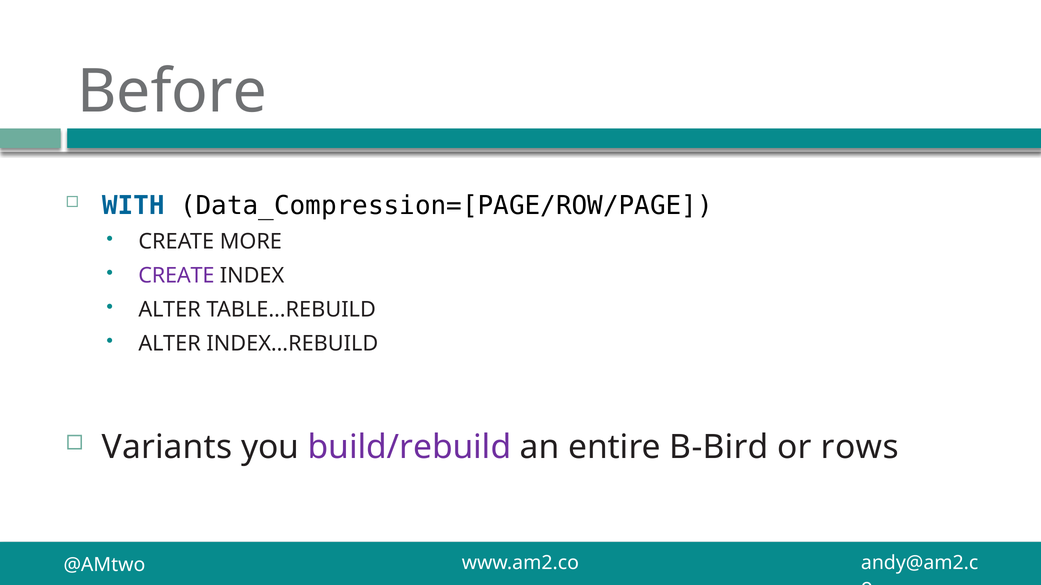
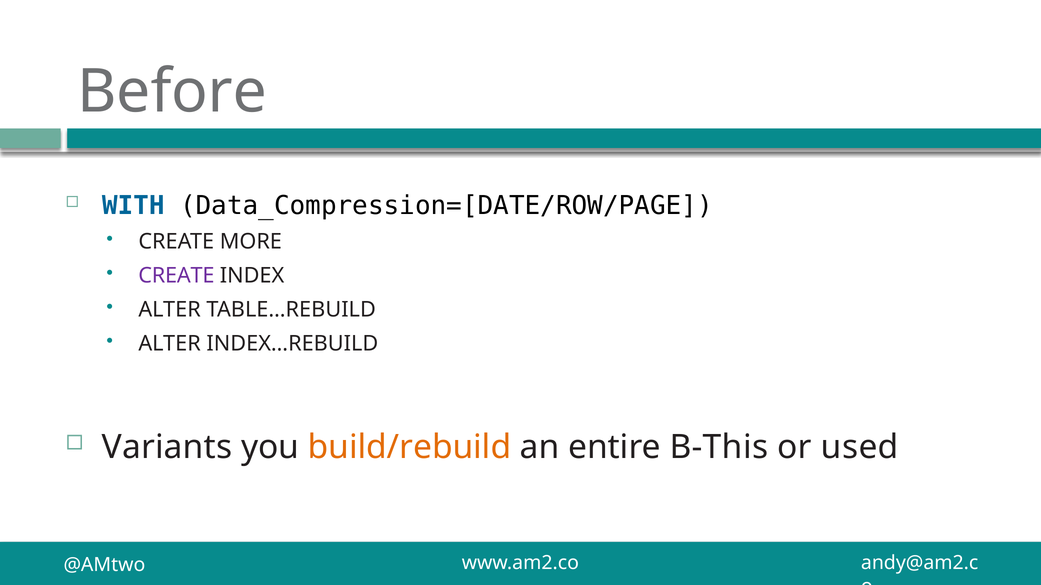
Data_Compression=[PAGE/ROW/PAGE: Data_Compression=[PAGE/ROW/PAGE -> Data_Compression=[DATE/ROW/PAGE (446, 206)
build/rebuild colour: purple -> orange (410, 448)
B-Bird: B-Bird -> B-This (719, 448)
rows: rows -> used (860, 448)
